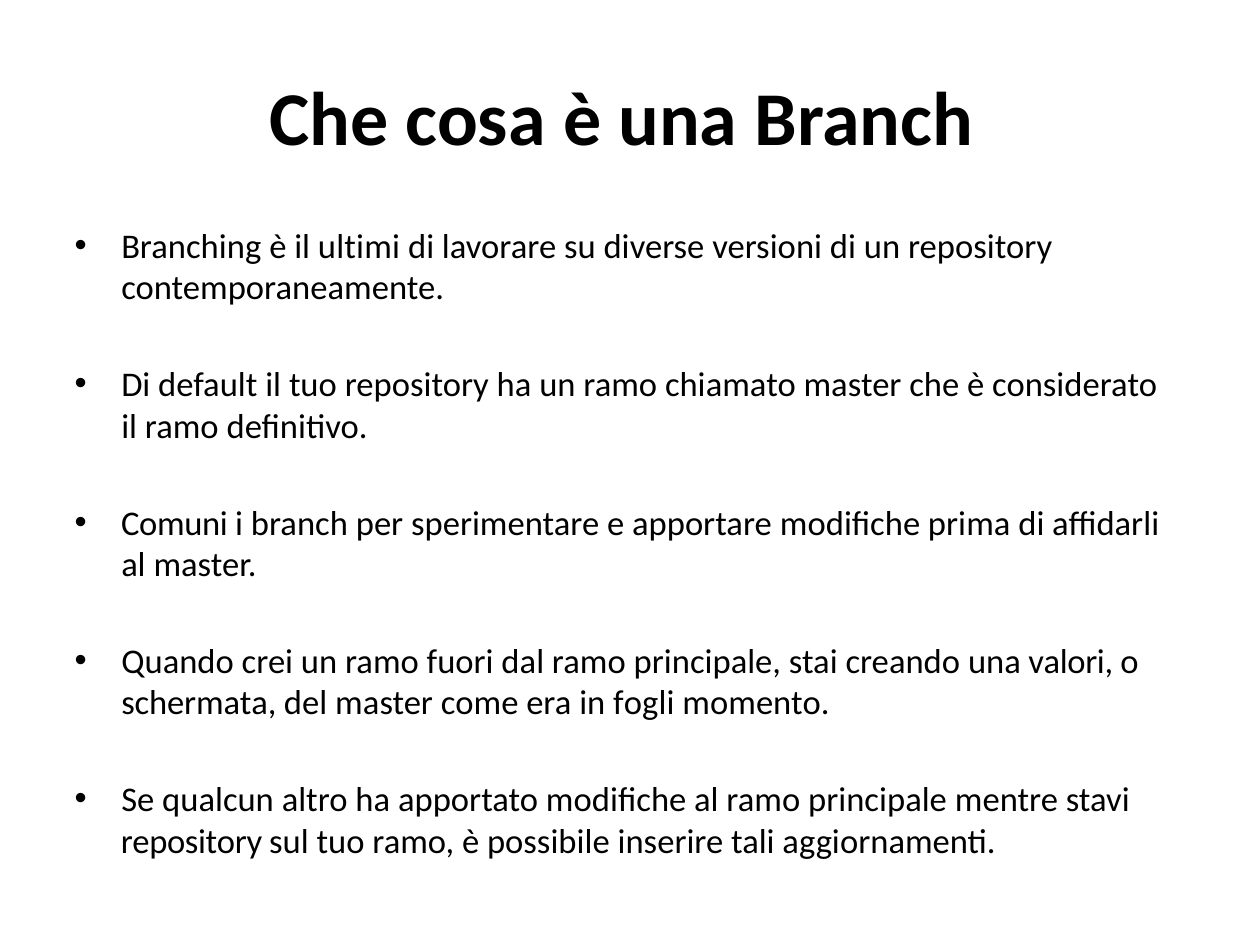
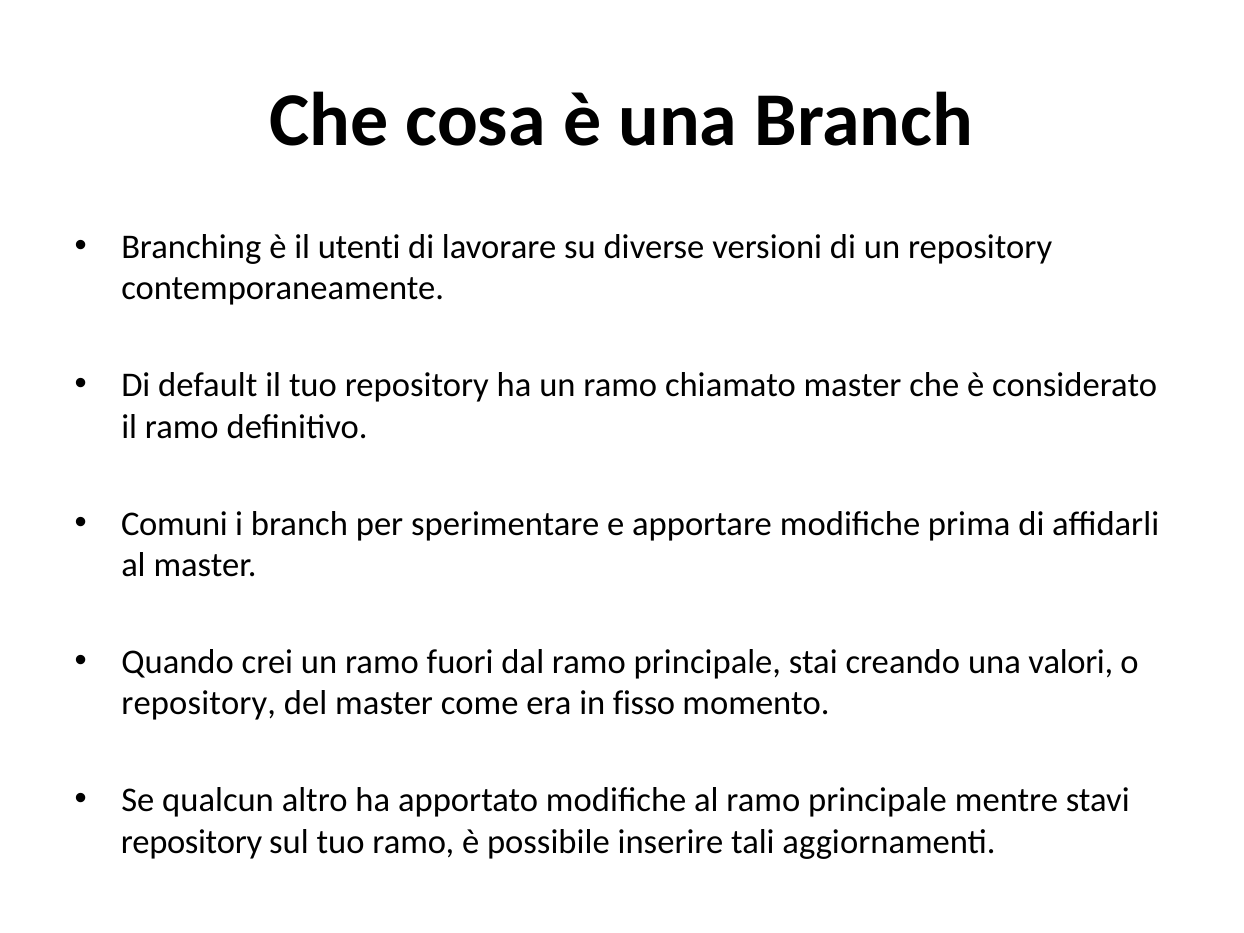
ultimi: ultimi -> utenti (359, 247)
schermata: schermata -> repository (199, 703)
fogli: fogli -> fisso (644, 703)
